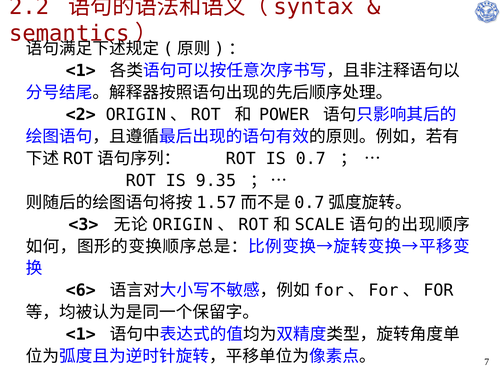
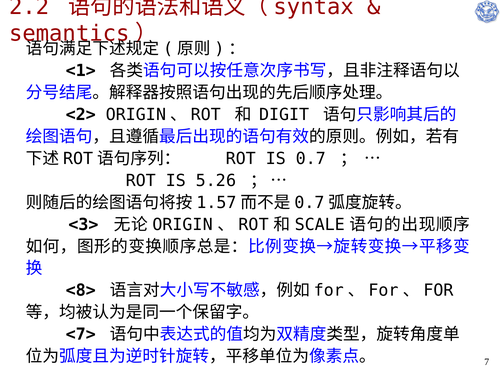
POWER: POWER -> DIGIT (284, 115)
9.35: 9.35 -> 5.26 (216, 181)
<6>: <6> -> <8> (81, 290)
<1>: <1> -> <7> (81, 334)
